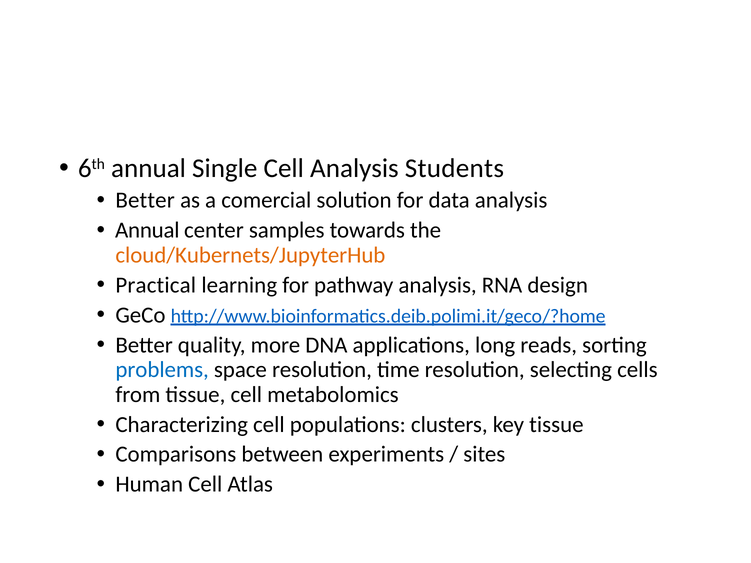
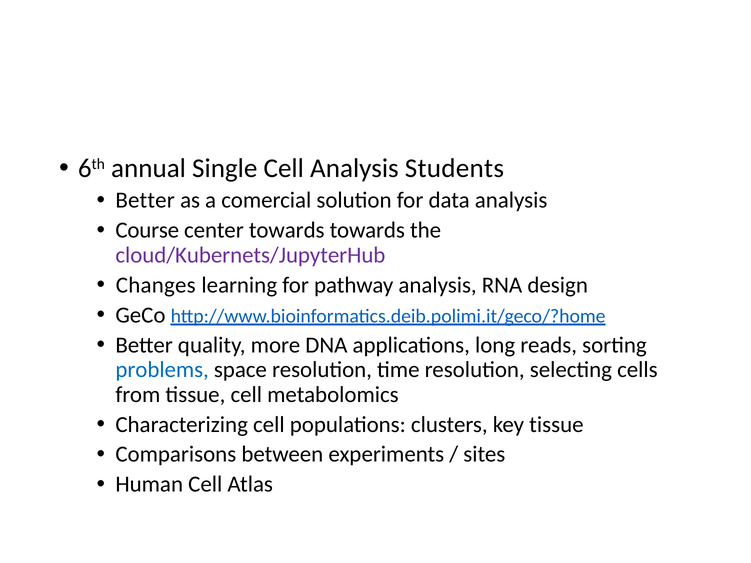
Annual: Annual -> Course (147, 230)
center samples: samples -> towards (287, 230)
cloud/Kubernets/JupyterHub colour: orange -> purple (250, 255)
Practical: Practical -> Changes (156, 285)
